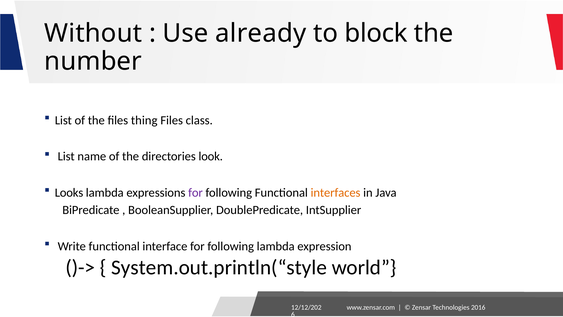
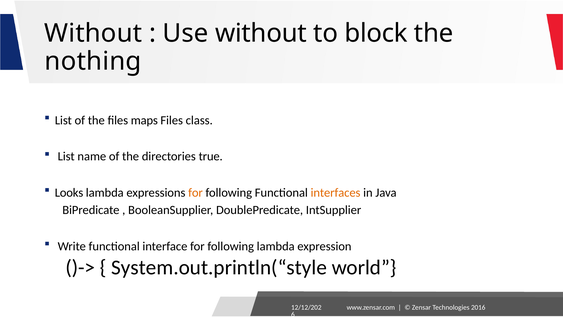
Use already: already -> without (261, 33)
number: number -> nothing (93, 61)
thing: thing -> maps (144, 120)
look: look -> true (211, 156)
for colour: purple -> orange (195, 193)
